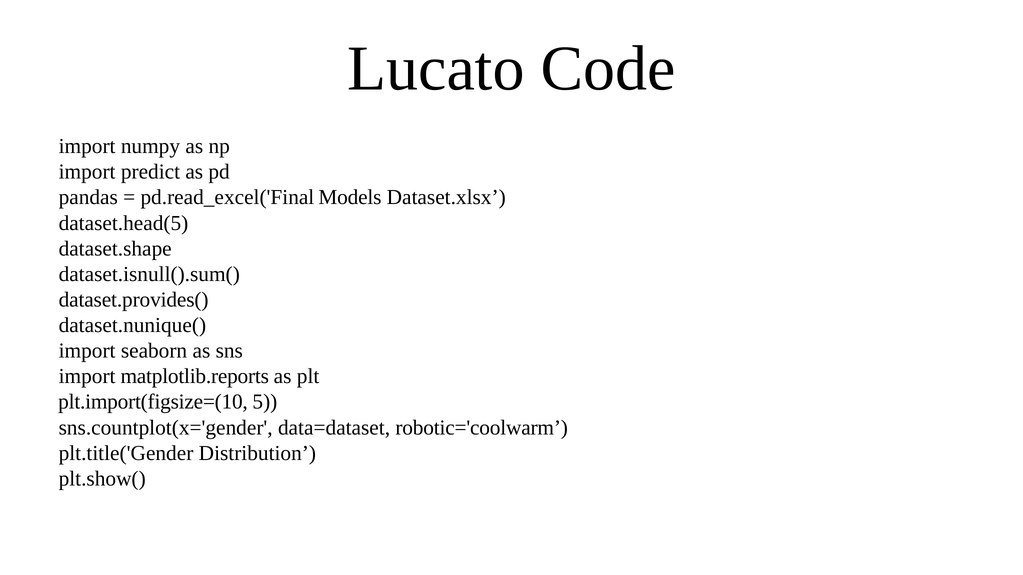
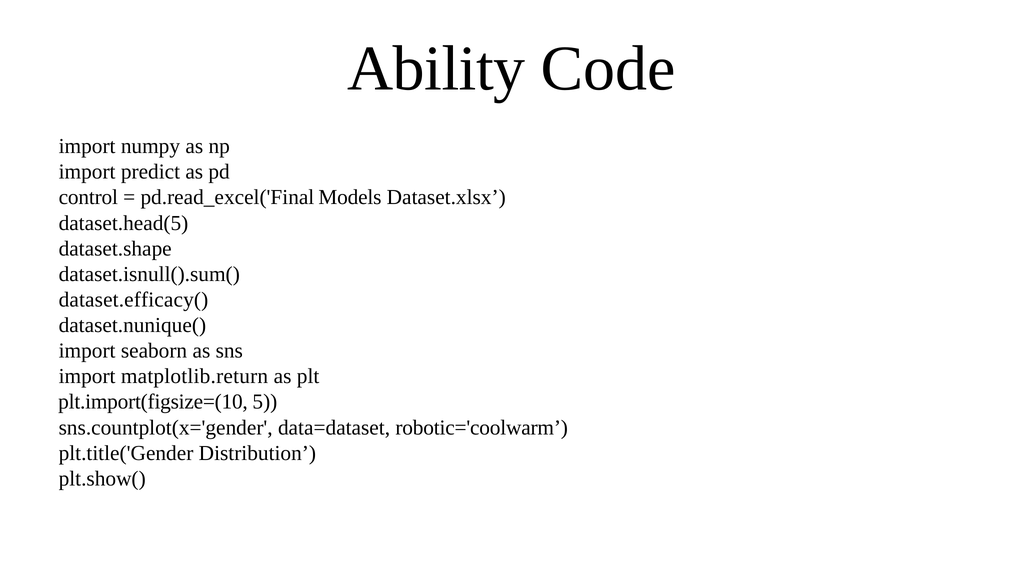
Lucato: Lucato -> Ability (436, 69)
pandas: pandas -> control (88, 198)
dataset.provides(: dataset.provides( -> dataset.efficacy( (133, 300)
matplotlib.reports: matplotlib.reports -> matplotlib.return (195, 377)
